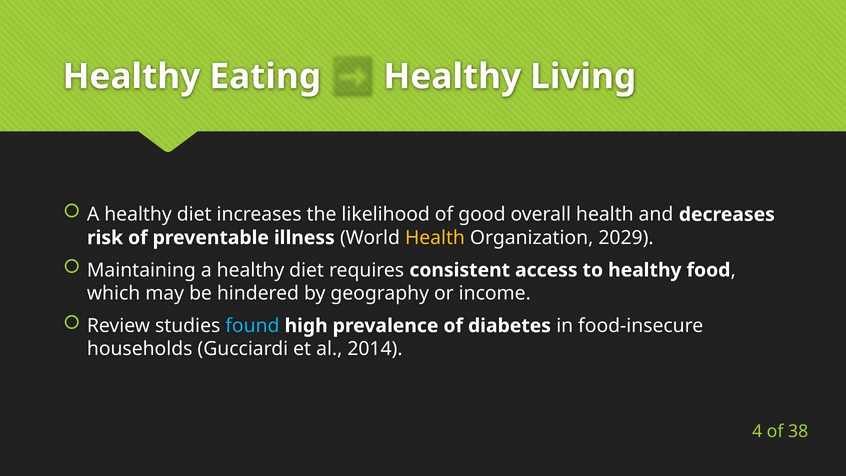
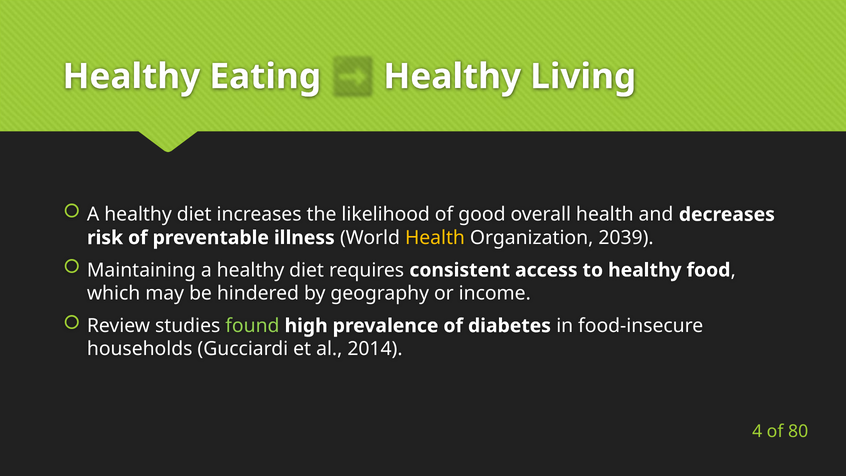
2029: 2029 -> 2039 (626, 238)
found colour: light blue -> light green (252, 326)
38: 38 -> 80 (798, 431)
